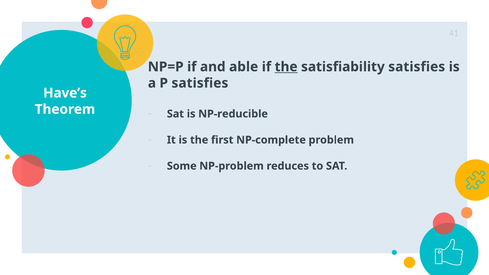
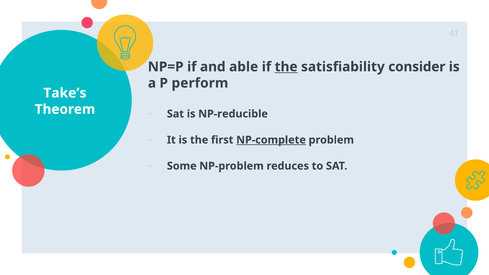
satisfiability satisfies: satisfies -> consider (417, 67)
P satisfies: satisfies -> perform (200, 83)
Have’s: Have’s -> Take’s (65, 93)
NP-complete underline: none -> present (271, 140)
